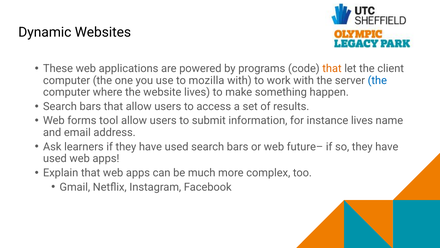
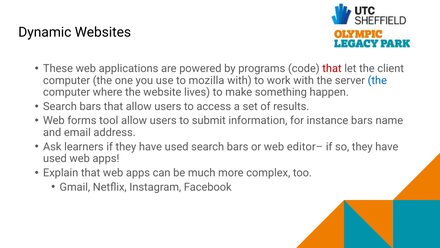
that colour: orange -> red (332, 68)
instance lives: lives -> bars (362, 120)
future–: future– -> editor– (305, 146)
